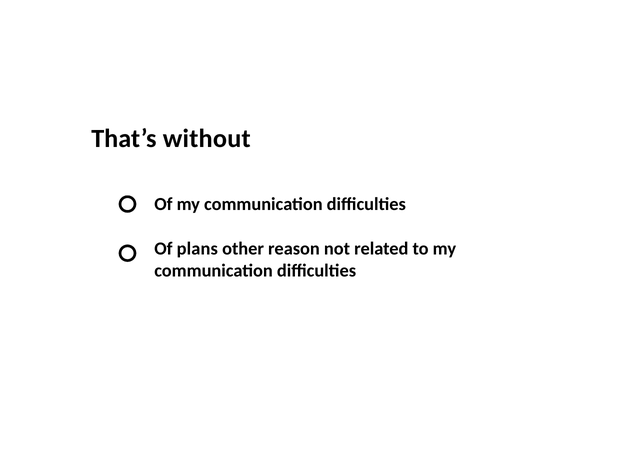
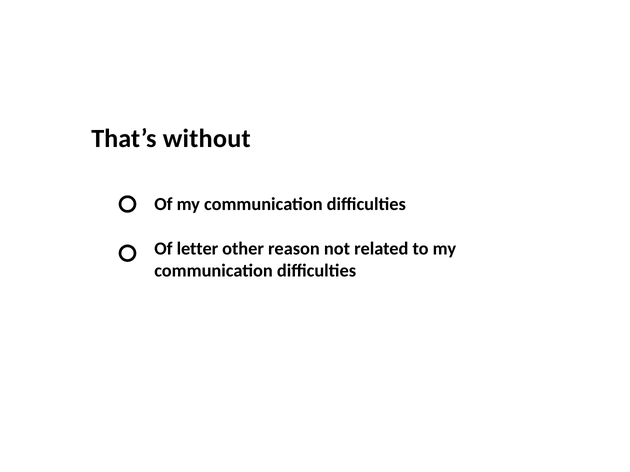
plans: plans -> letter (197, 249)
